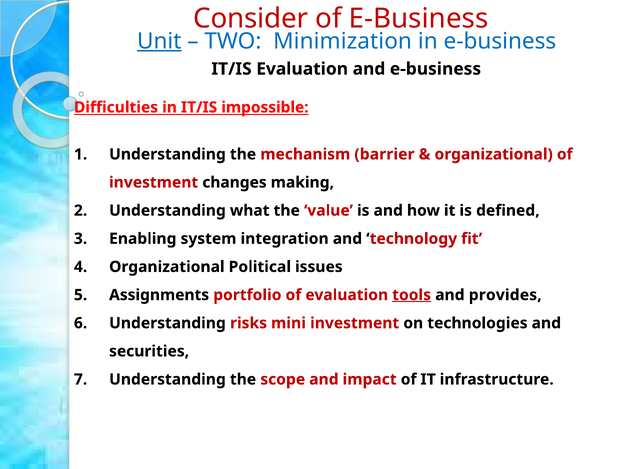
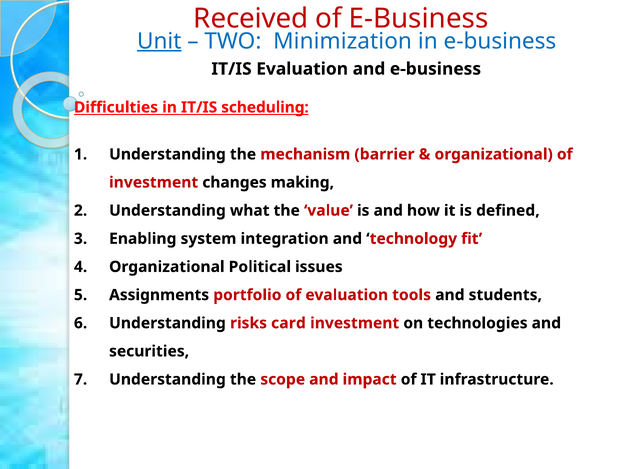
Consider: Consider -> Received (251, 19)
impossible: impossible -> scheduling (265, 107)
tools underline: present -> none (412, 295)
provides: provides -> students (505, 295)
mini: mini -> card (288, 323)
